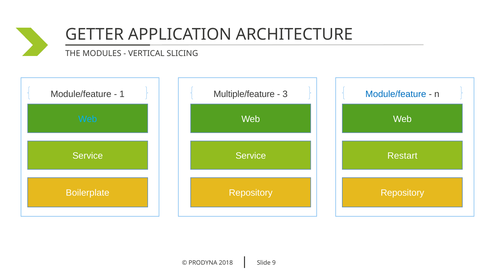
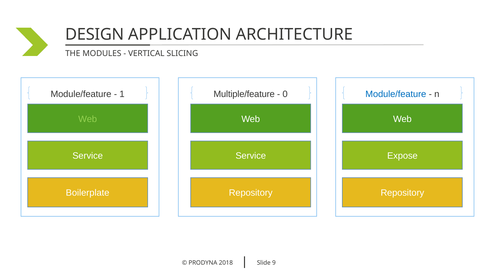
GETTER: GETTER -> DESIGN (95, 34)
3: 3 -> 0 (285, 94)
Web colour: light blue -> light green (88, 119)
Restart: Restart -> Expose (402, 156)
